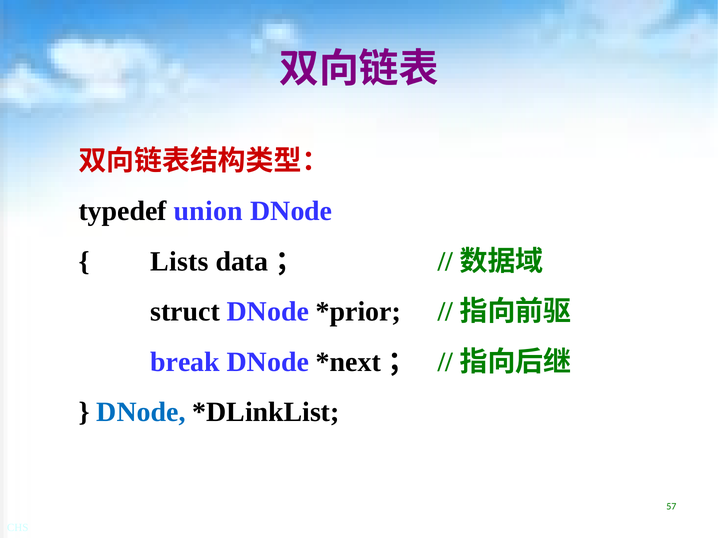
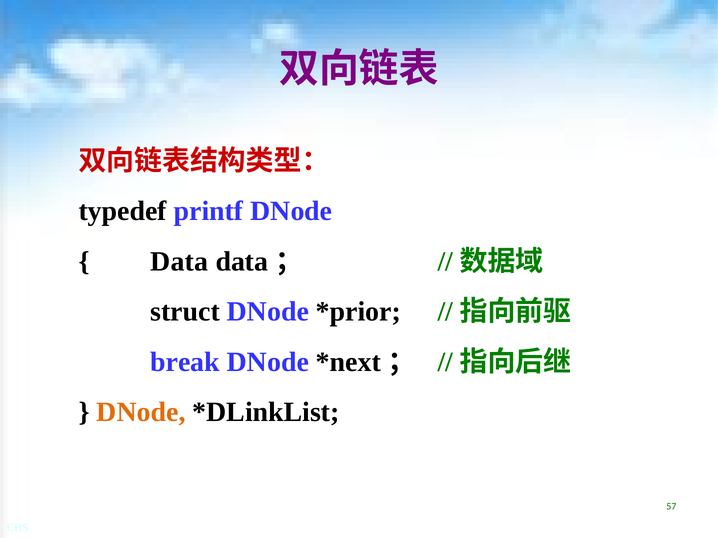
union: union -> printf (208, 211)
Lists: Lists -> Data (179, 262)
DNode colour: blue -> orange (141, 413)
